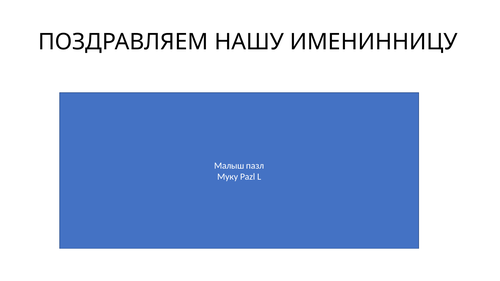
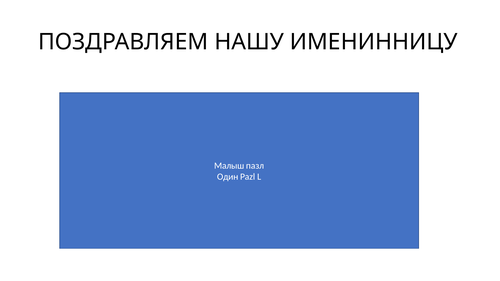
Муку: Муку -> Один (228, 177)
